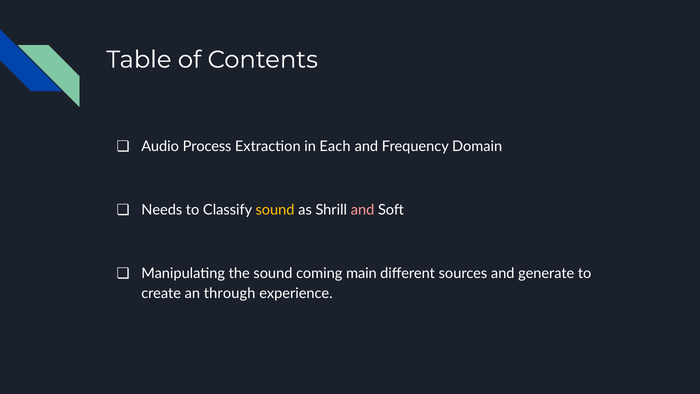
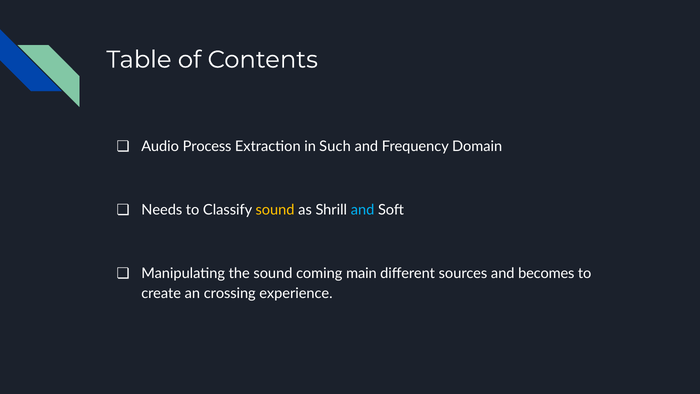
Each: Each -> Such (335, 146)
and colour: pink -> light blue (363, 210)
generate: generate -> becomes (546, 273)
through: through -> crossing (230, 293)
